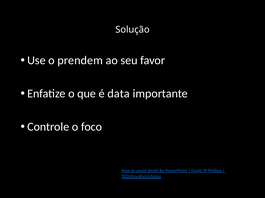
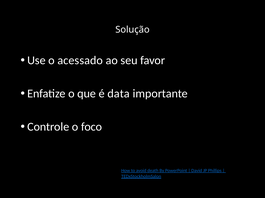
prendem: prendem -> acessado (80, 61)
